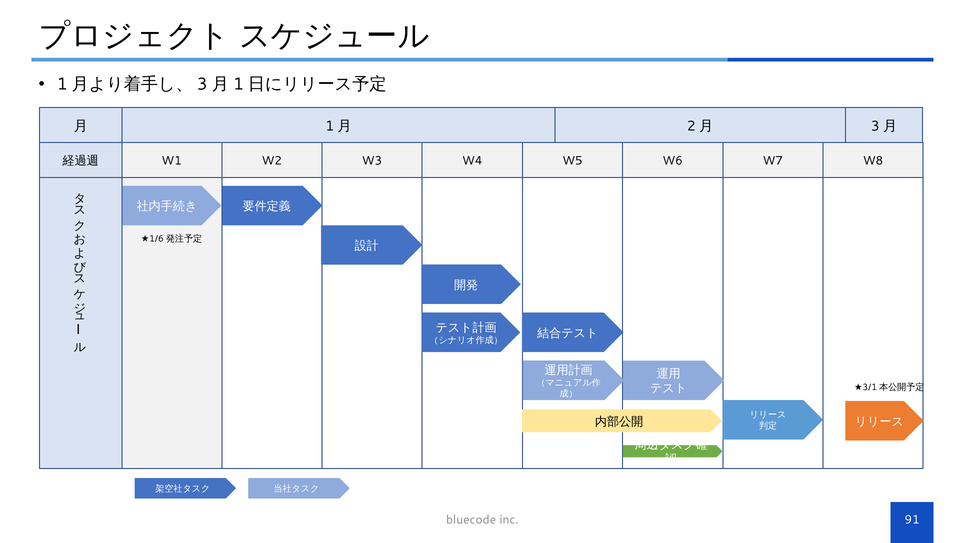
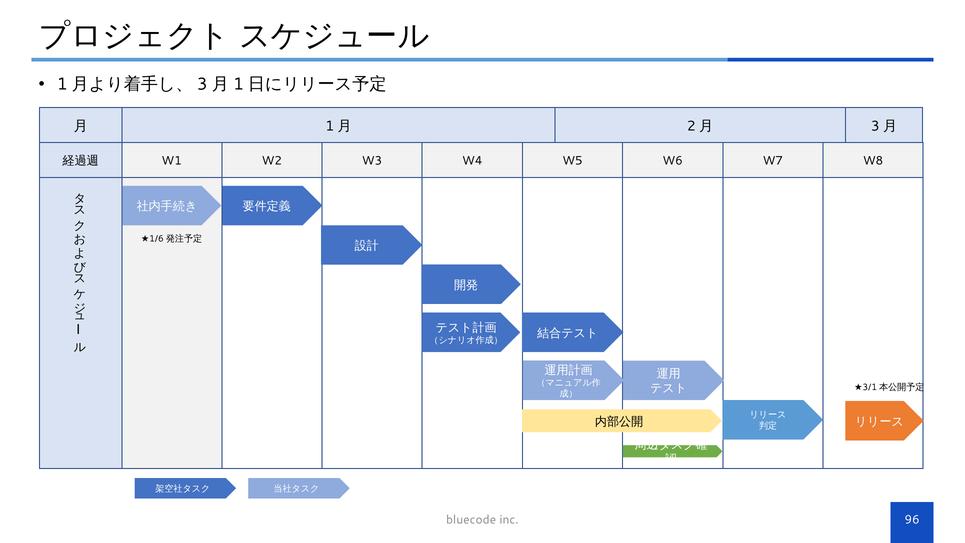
91: 91 -> 96 (912, 520)
